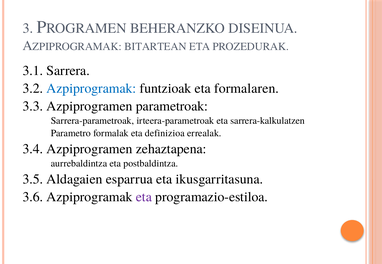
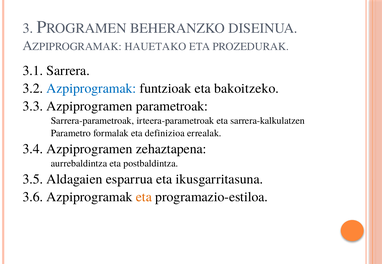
BITARTEAN: BITARTEAN -> HAUETAKO (155, 47)
formalaren: formalaren -> bakoitzeko (247, 89)
eta colour: purple -> orange (144, 197)
